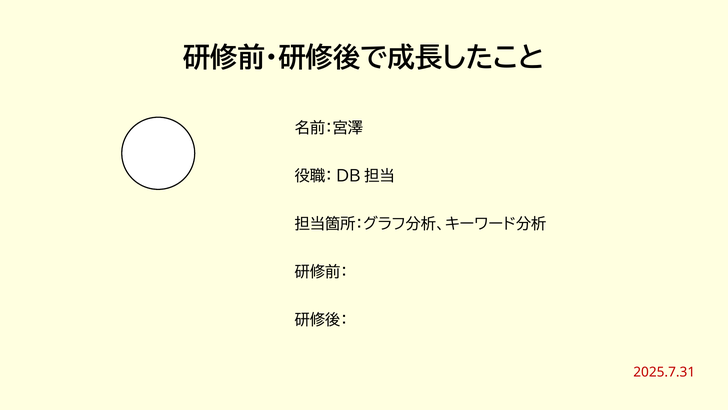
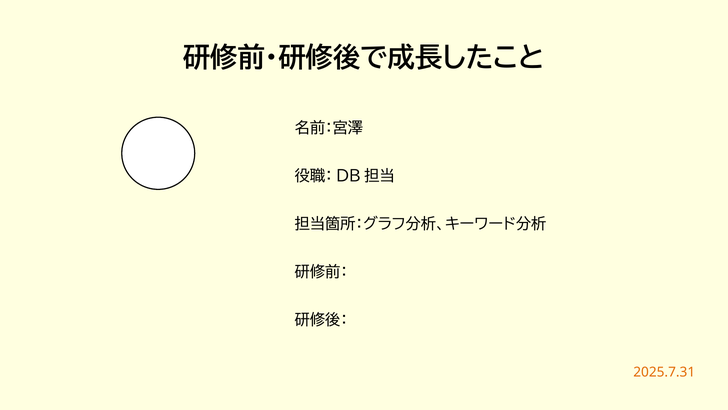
2025.7.31 colour: red -> orange (664, 372)
